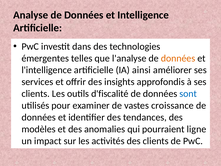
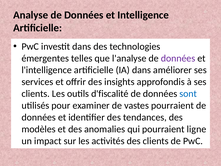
données colour: orange -> purple (178, 58)
IA ainsi: ainsi -> dans (141, 70)
vastes croissance: croissance -> pourraient (172, 105)
